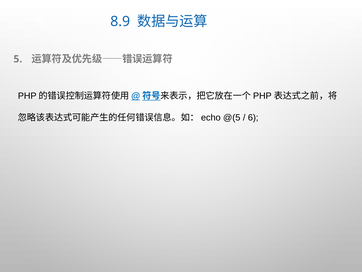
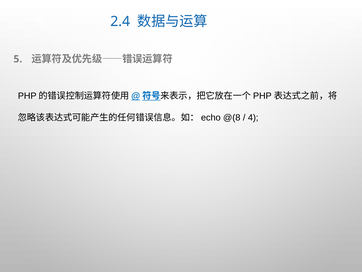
8.9: 8.9 -> 2.4 (120, 21)
@(5: @(5 -> @(8 (232, 118)
6: 6 -> 4 (253, 118)
